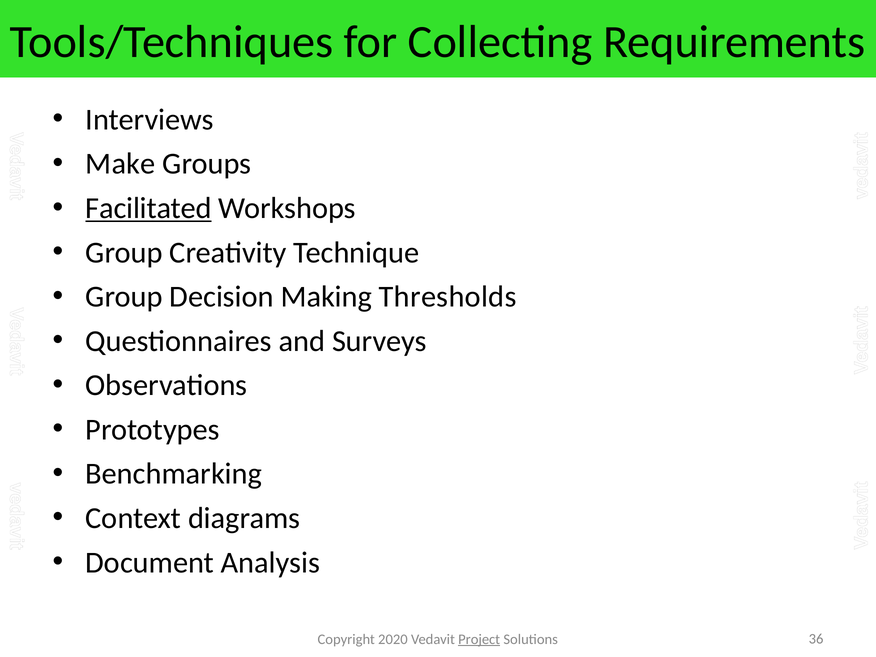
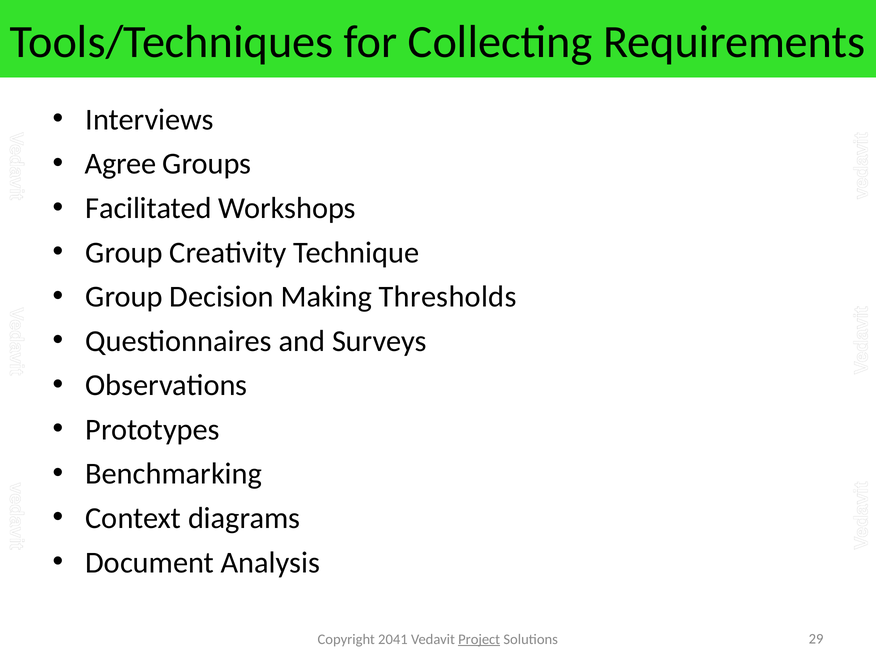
Make: Make -> Agree (121, 164)
Facilitated underline: present -> none (149, 208)
2020: 2020 -> 2041 (393, 639)
36: 36 -> 29 (816, 639)
